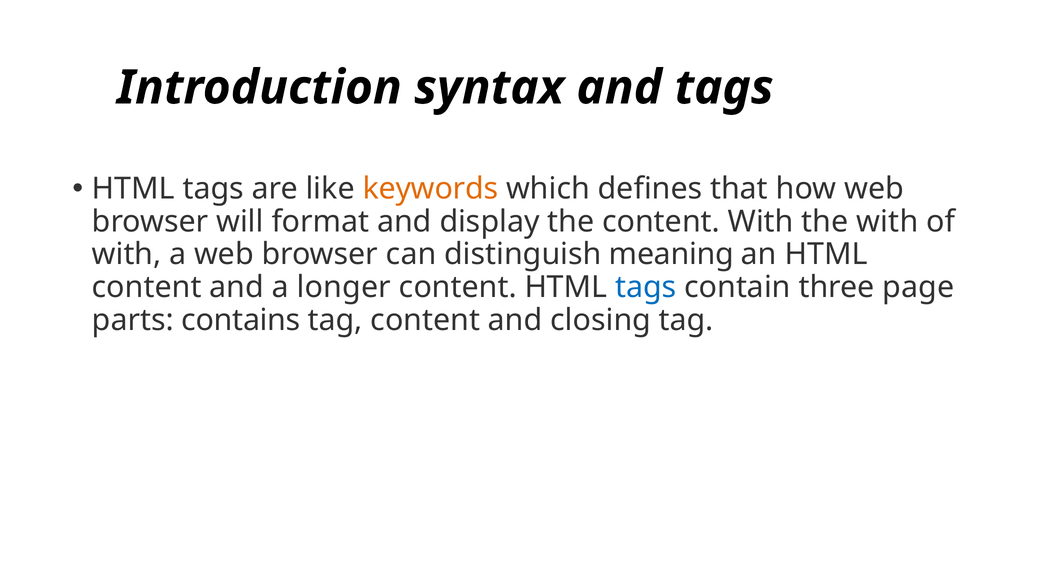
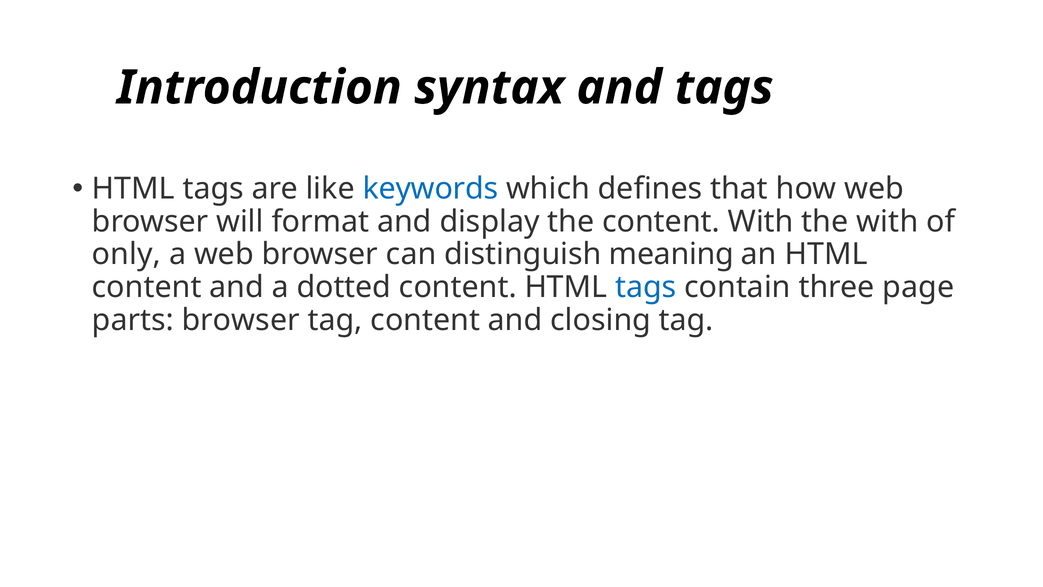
keywords colour: orange -> blue (430, 189)
with: with -> only (127, 254)
longer: longer -> dotted (344, 287)
parts contains: contains -> browser (241, 320)
